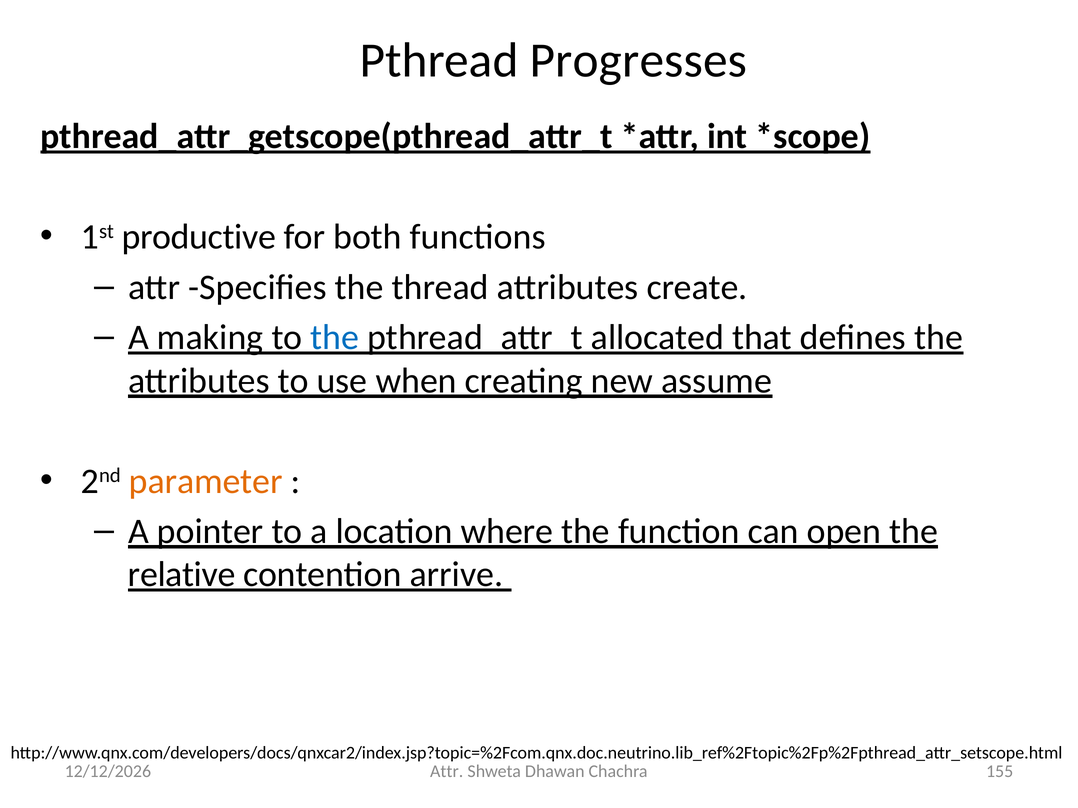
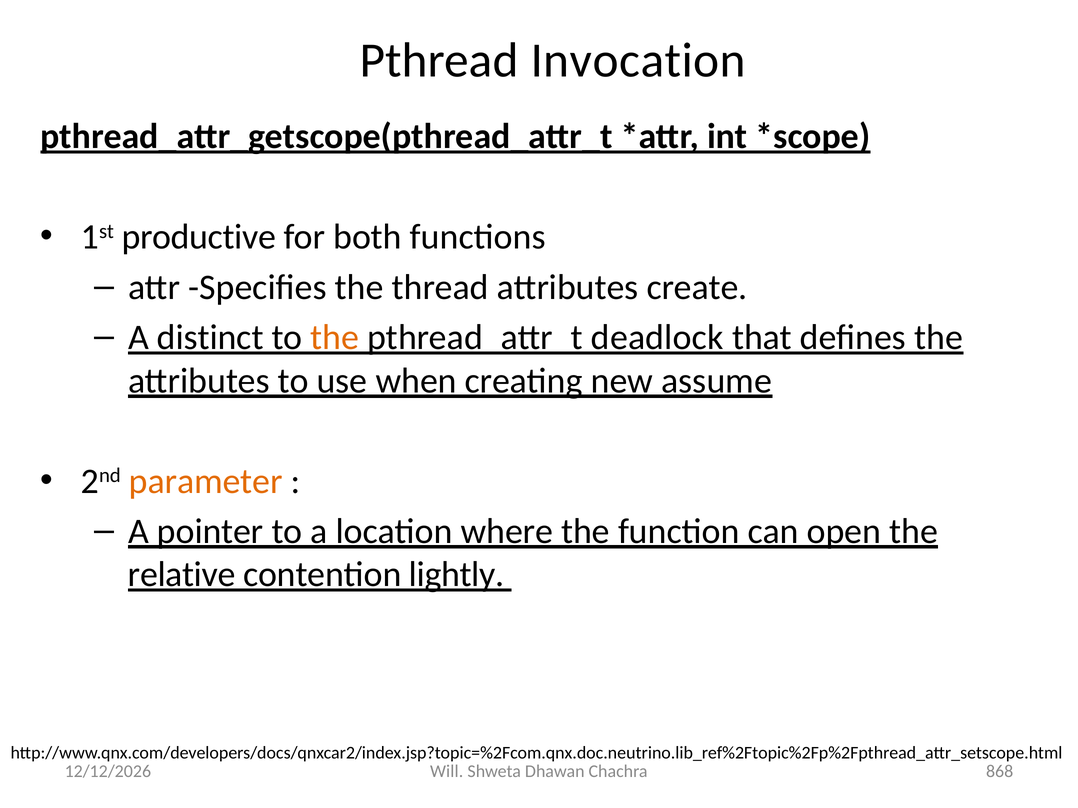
Progresses: Progresses -> Invocation (638, 61)
making: making -> distinct (210, 338)
the colour: blue -> orange (335, 338)
allocated: allocated -> deadlock (657, 338)
arrive: arrive -> lightly (457, 575)
Attr: Attr -> Will (447, 772)
155: 155 -> 868 (1000, 772)
